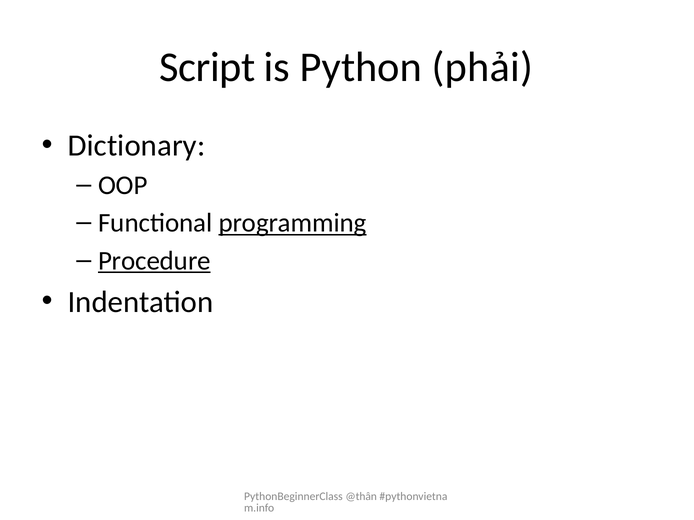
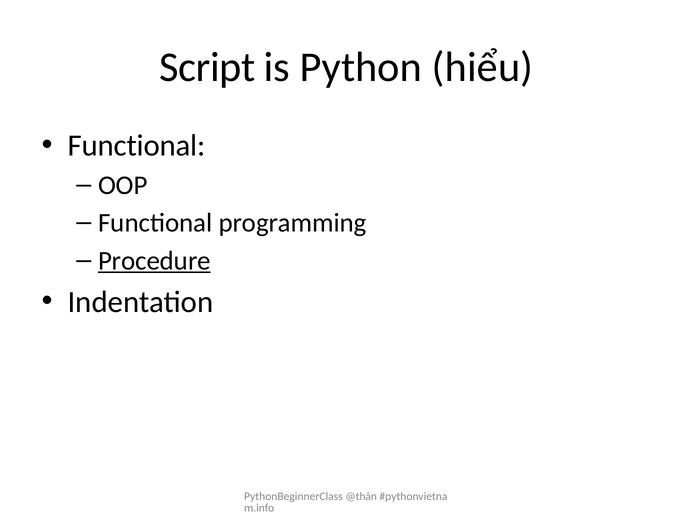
phải: phải -> hiểu (483, 67)
Dictionary: Dictionary -> Functional (137, 146)
programming underline: present -> none (293, 223)
